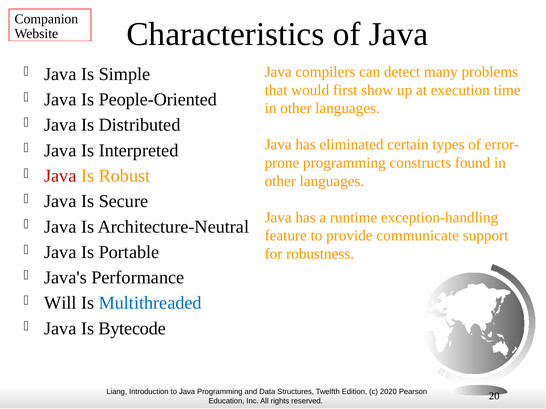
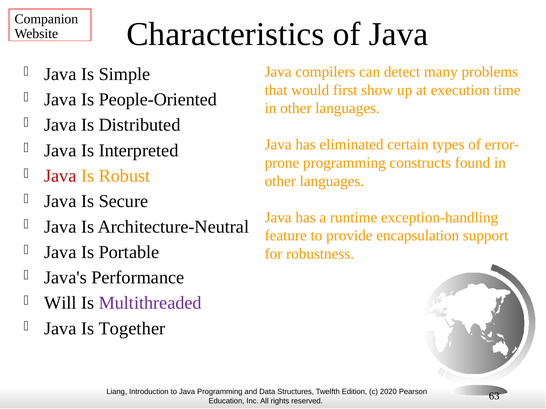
communicate: communicate -> encapsulation (418, 236)
Multithreaded colour: blue -> purple (150, 303)
Bytecode: Bytecode -> Together (132, 329)
20: 20 -> 63 (494, 396)
